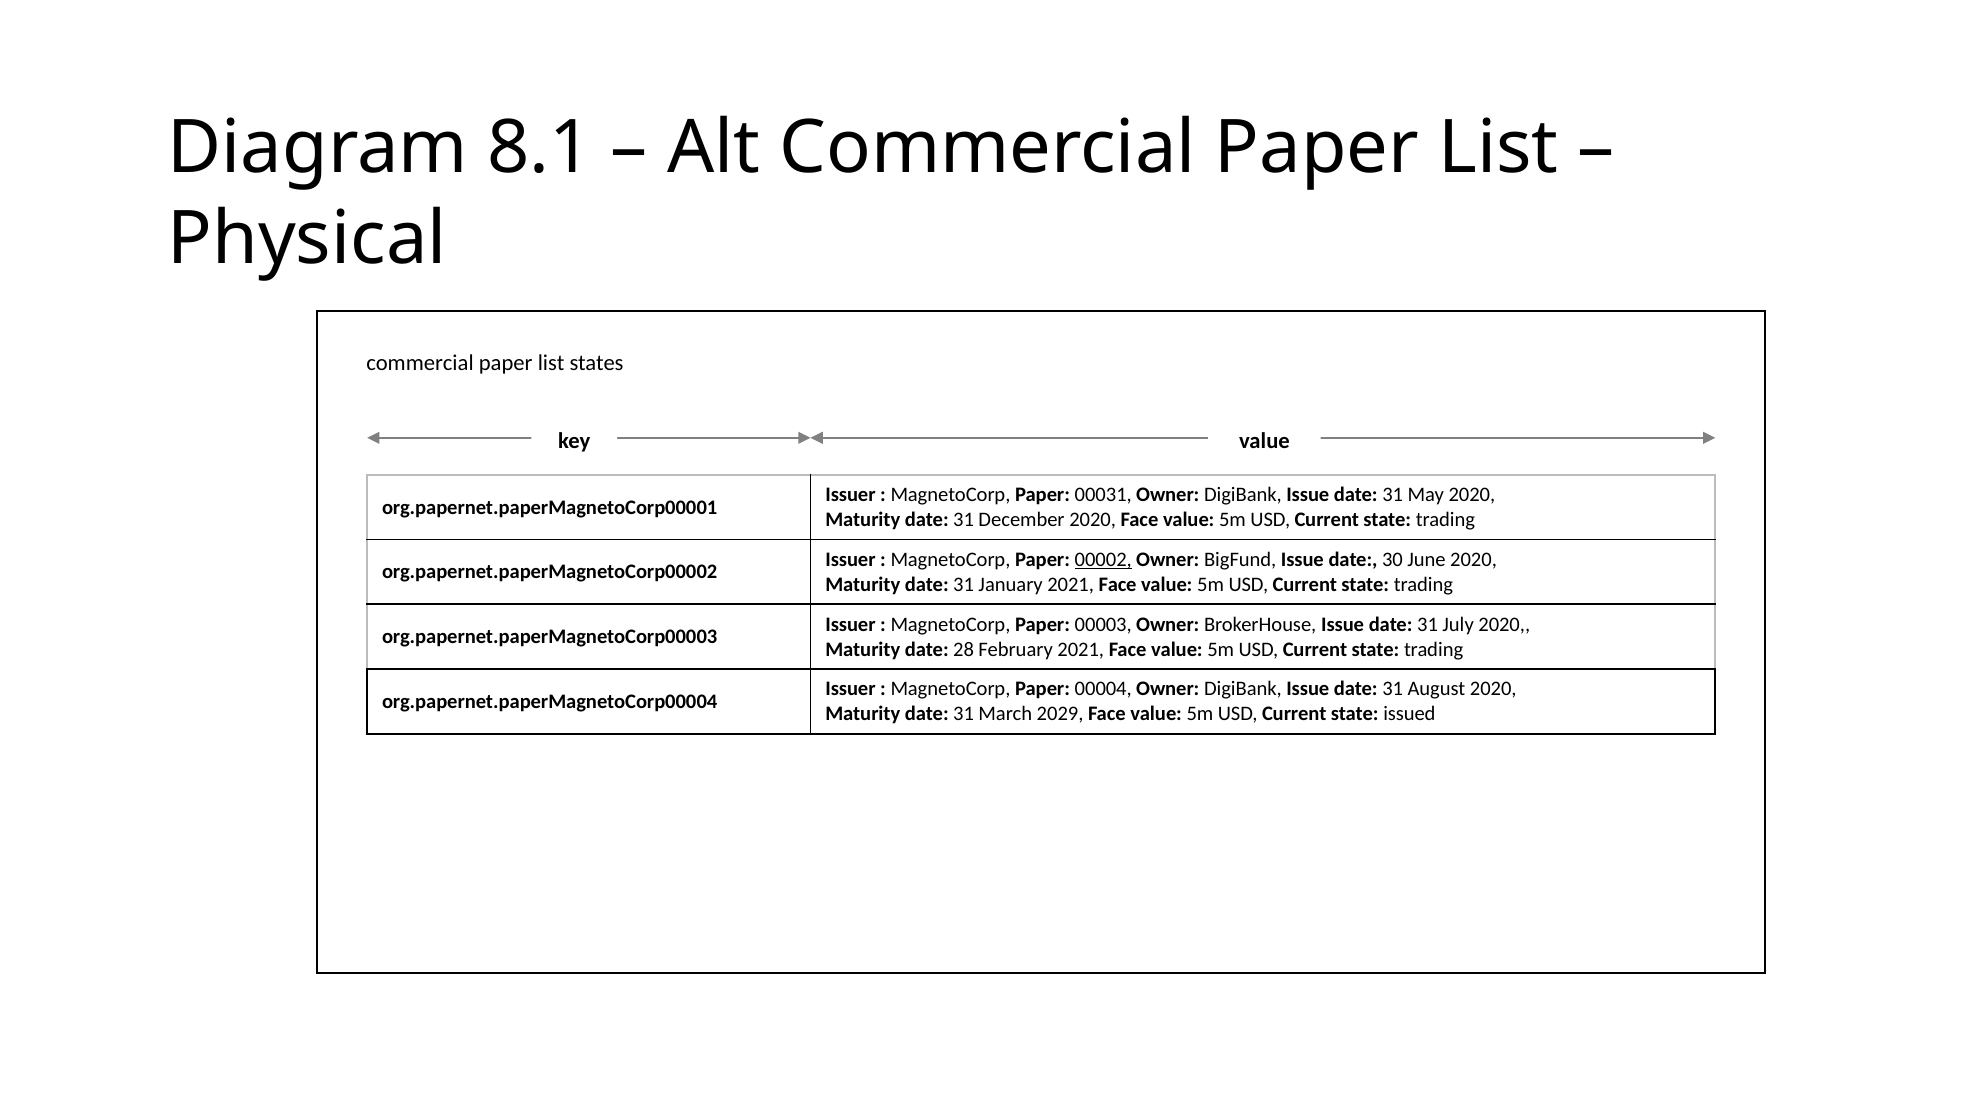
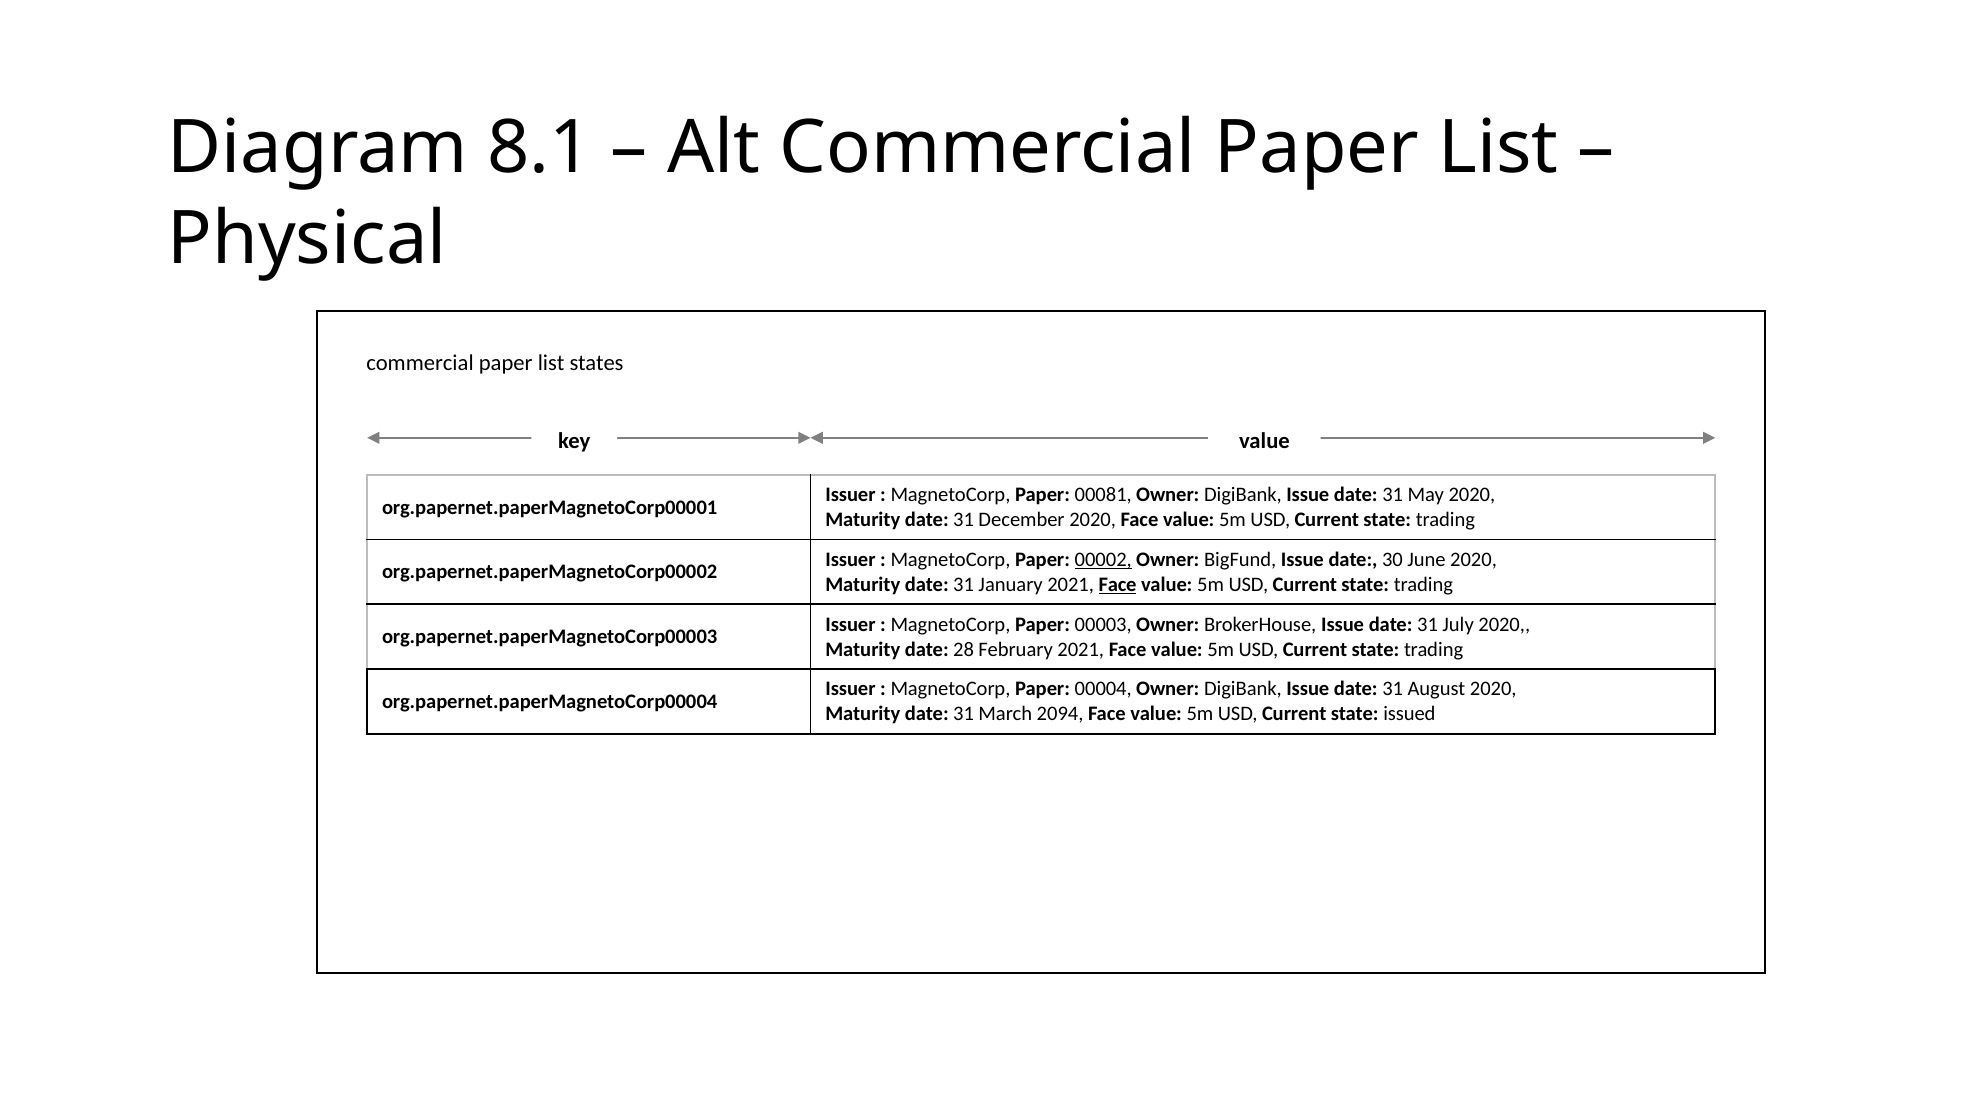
00031: 00031 -> 00081 (1103, 495)
Face underline: none -> present (1118, 585)
2029: 2029 -> 2094 (1060, 714)
